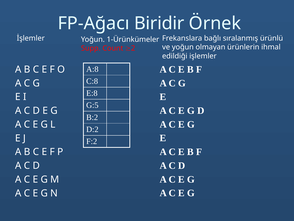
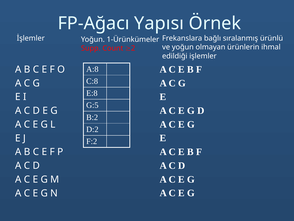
Biridir: Biridir -> Yapısı (159, 23)
